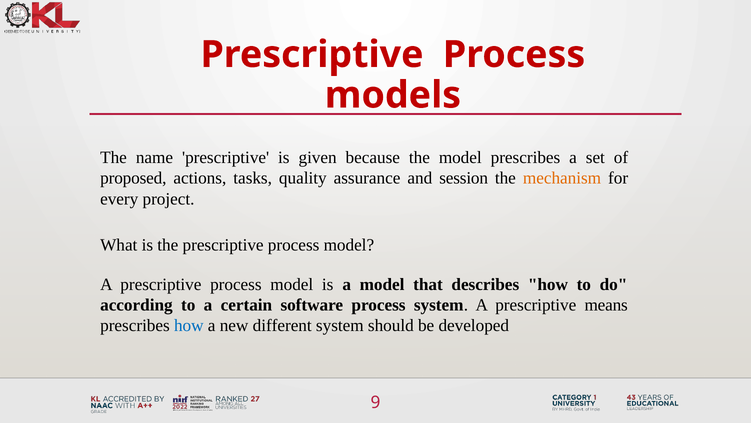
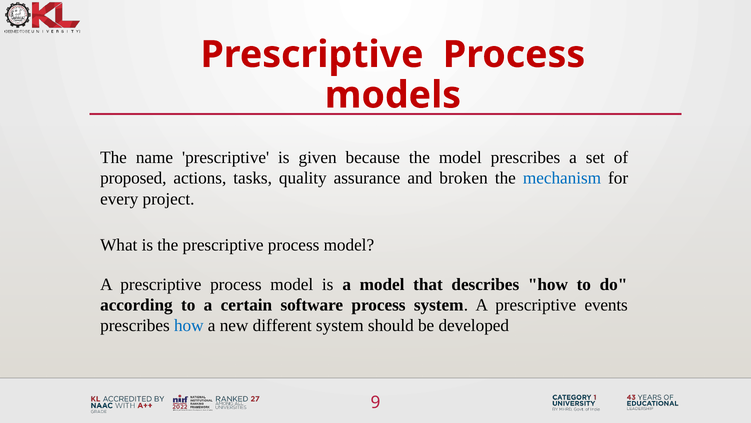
session: session -> broken (464, 178)
mechanism colour: orange -> blue (562, 178)
means: means -> events (606, 305)
